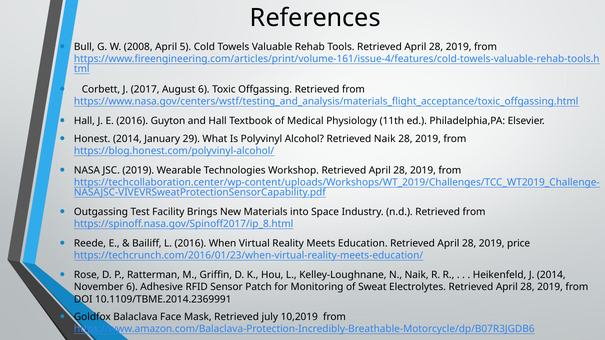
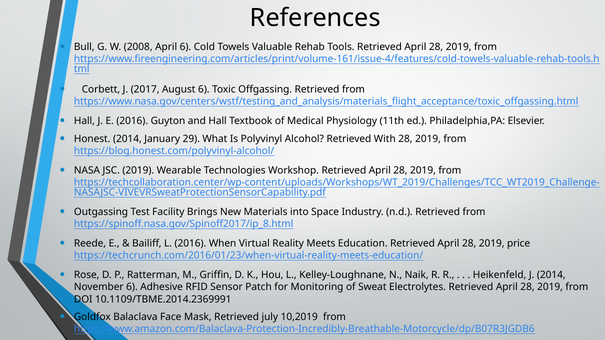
April 5: 5 -> 6 (185, 47)
Retrieved Naik: Naik -> With (385, 139)
